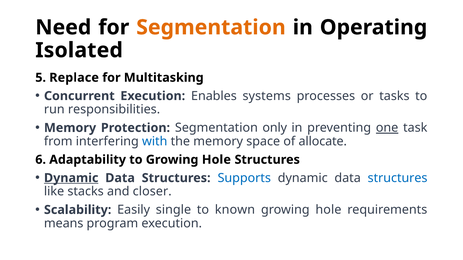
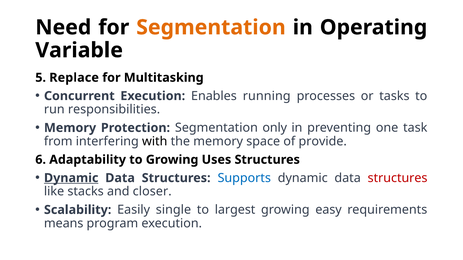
Isolated: Isolated -> Variable (79, 50)
systems: systems -> running (267, 96)
one underline: present -> none (387, 128)
with colour: blue -> black (155, 142)
allocate: allocate -> provide (323, 142)
to Growing Hole: Hole -> Uses (216, 160)
structures colour: blue -> red (398, 178)
known: known -> largest (235, 210)
hole: hole -> easy (329, 210)
